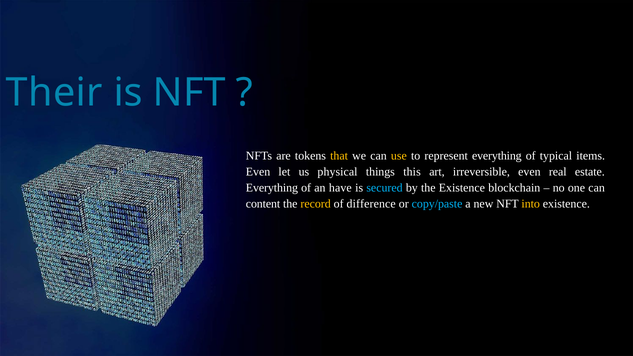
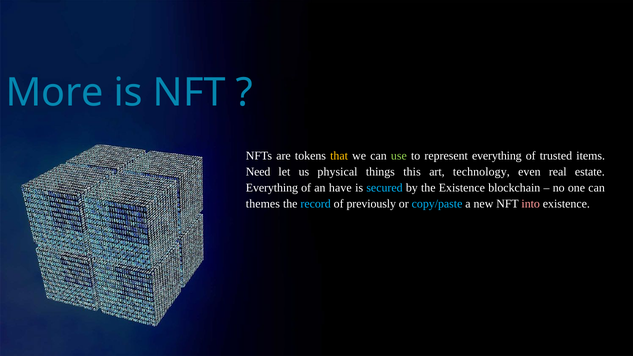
Their: Their -> More (55, 93)
use colour: yellow -> light green (399, 156)
typical: typical -> trusted (556, 156)
Even: Even -> Need (258, 172)
irreversible: irreversible -> technology (481, 172)
content: content -> themes (263, 204)
record colour: yellow -> light blue (316, 204)
difference: difference -> previously (371, 204)
into colour: yellow -> pink (531, 204)
